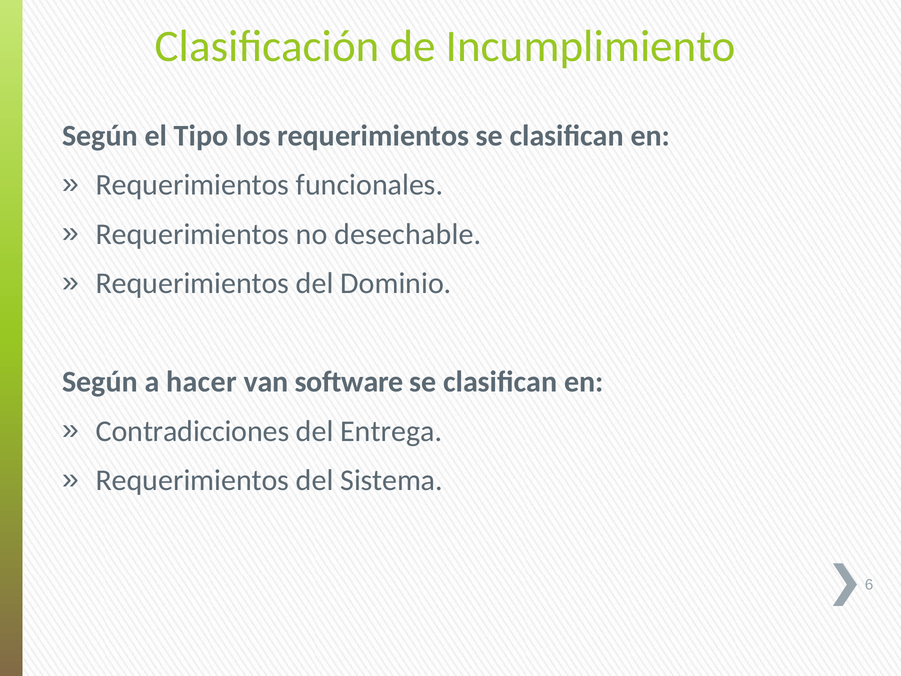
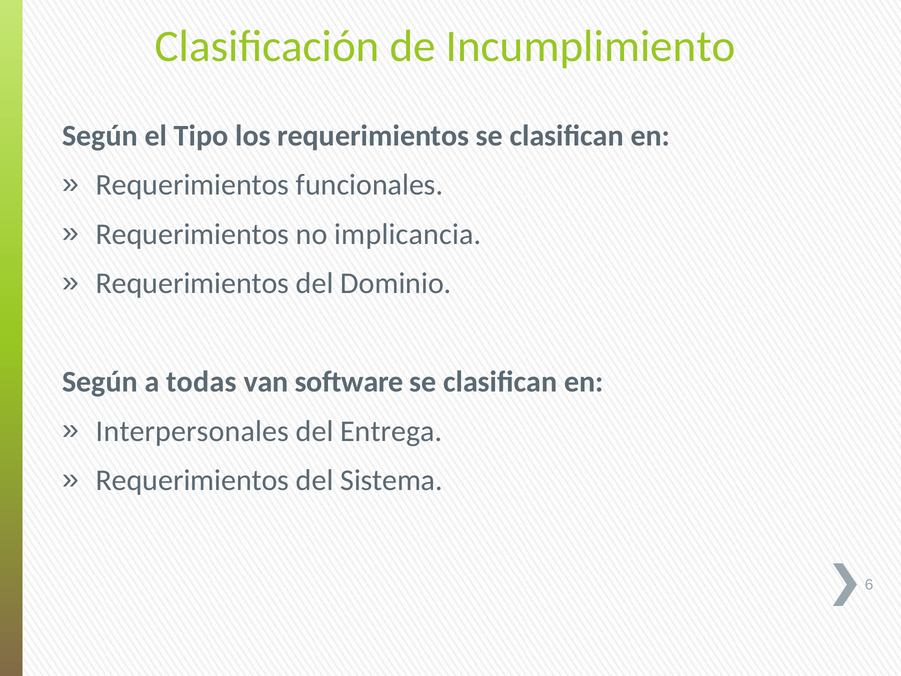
desechable: desechable -> implicancia (408, 234)
hacer: hacer -> todas (202, 382)
Contradicciones: Contradicciones -> Interpersonales (192, 431)
